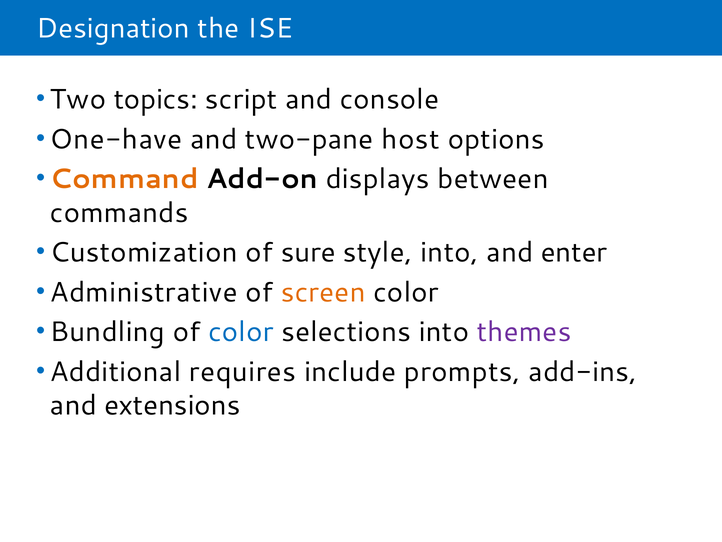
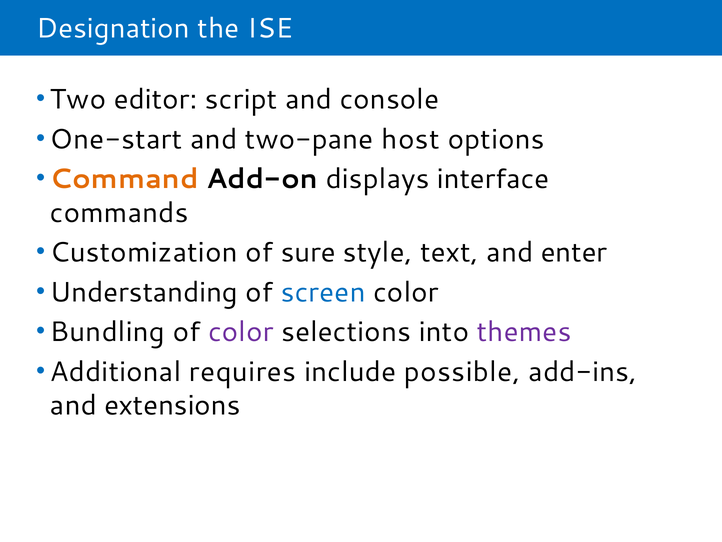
topics: topics -> editor (156, 99)
One-have: One-have -> One-start (116, 139)
between: between -> interface (493, 179)
style into: into -> text (449, 252)
Administrative: Administrative -> Understanding (144, 292)
screen colour: orange -> blue (323, 292)
color colour: blue -> purple (241, 332)
prompts: prompts -> possible (462, 372)
